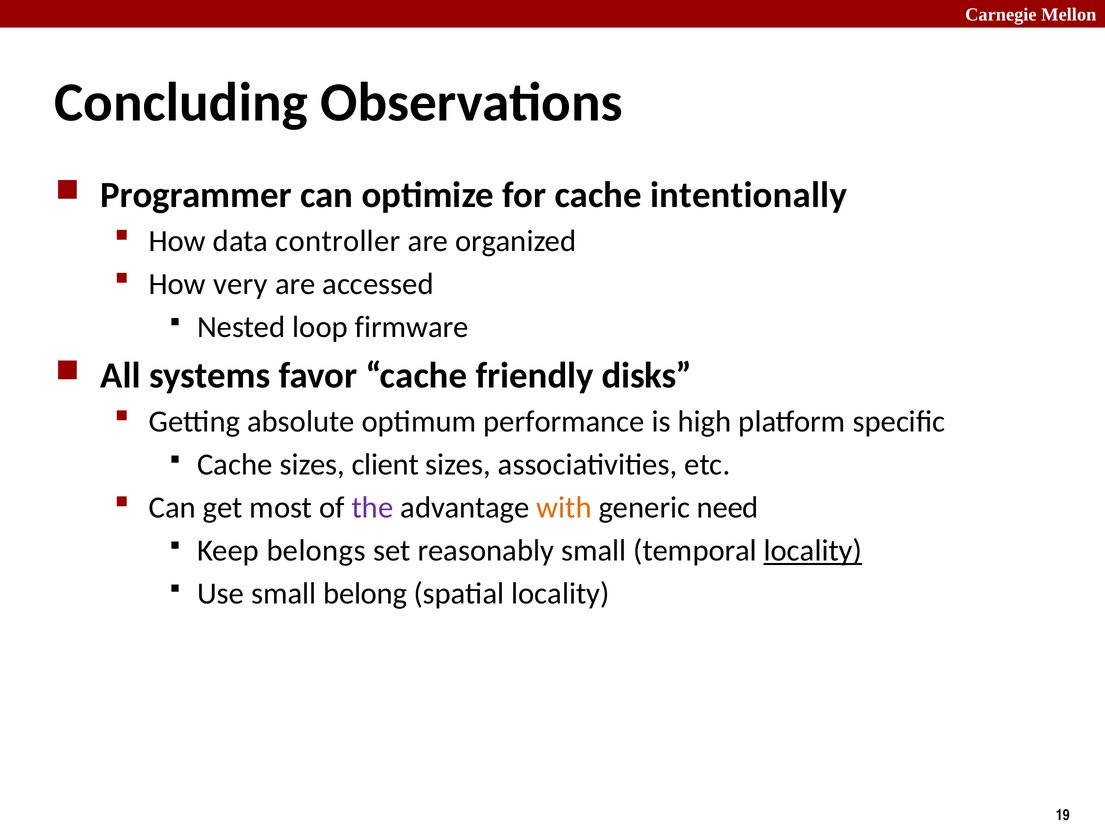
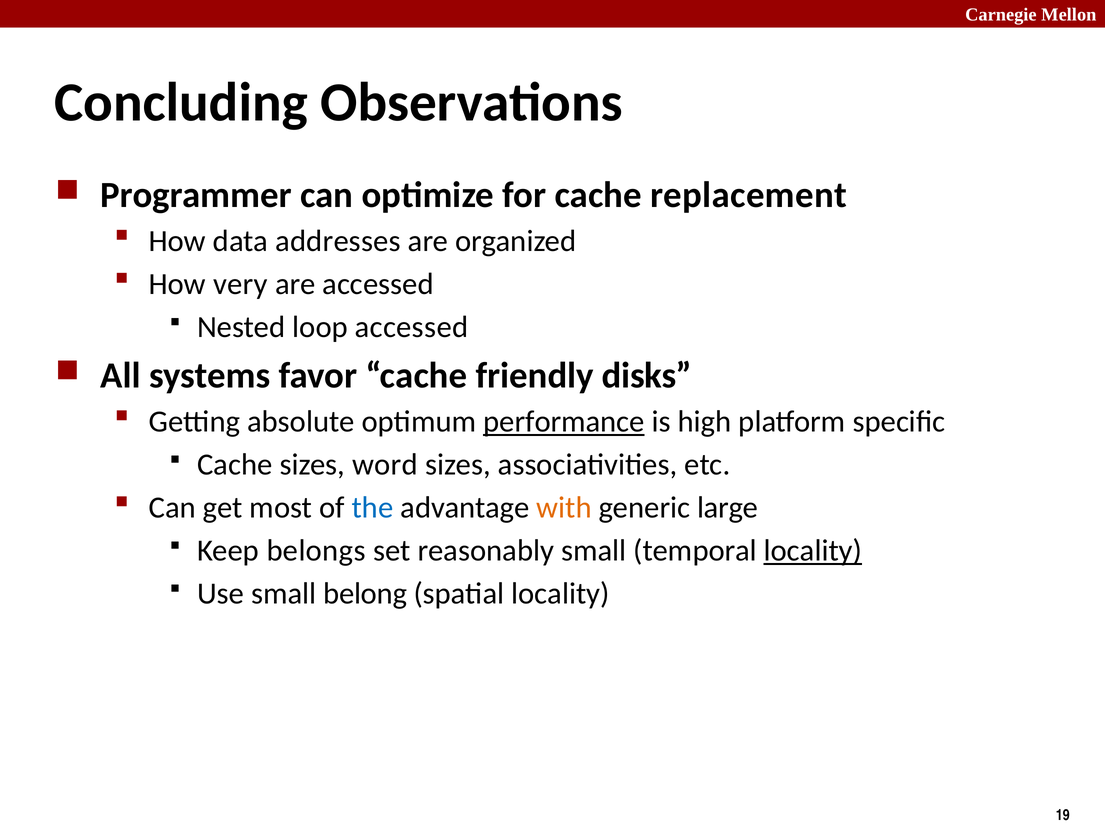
intentionally: intentionally -> replacement (748, 195)
controller: controller -> addresses (338, 241)
loop firmware: firmware -> accessed (412, 327)
performance underline: none -> present (564, 422)
client: client -> word (385, 465)
the colour: purple -> blue (373, 508)
need: need -> large (728, 508)
